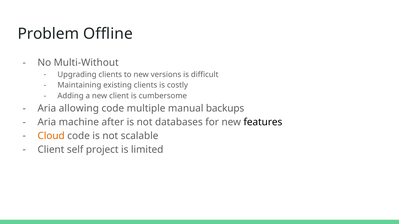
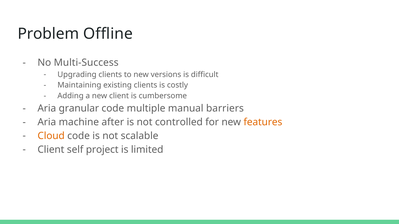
Multi-Without: Multi-Without -> Multi-Success (86, 63)
allowing: allowing -> granular (79, 109)
backups: backups -> barriers (225, 109)
databases: databases -> controlled (179, 122)
features colour: black -> orange (263, 122)
